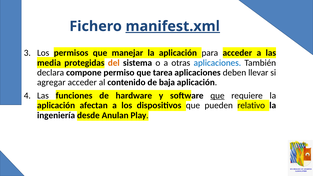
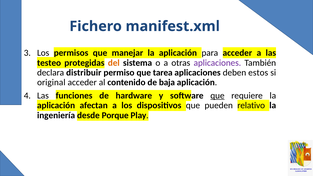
manifest.xml underline: present -> none (173, 26)
media: media -> testeo (49, 63)
aplicaciones colour: blue -> purple (217, 63)
compone: compone -> distribuir (84, 73)
llevar: llevar -> estos (258, 73)
agregar: agregar -> original (51, 83)
Anulan: Anulan -> Porque (115, 115)
